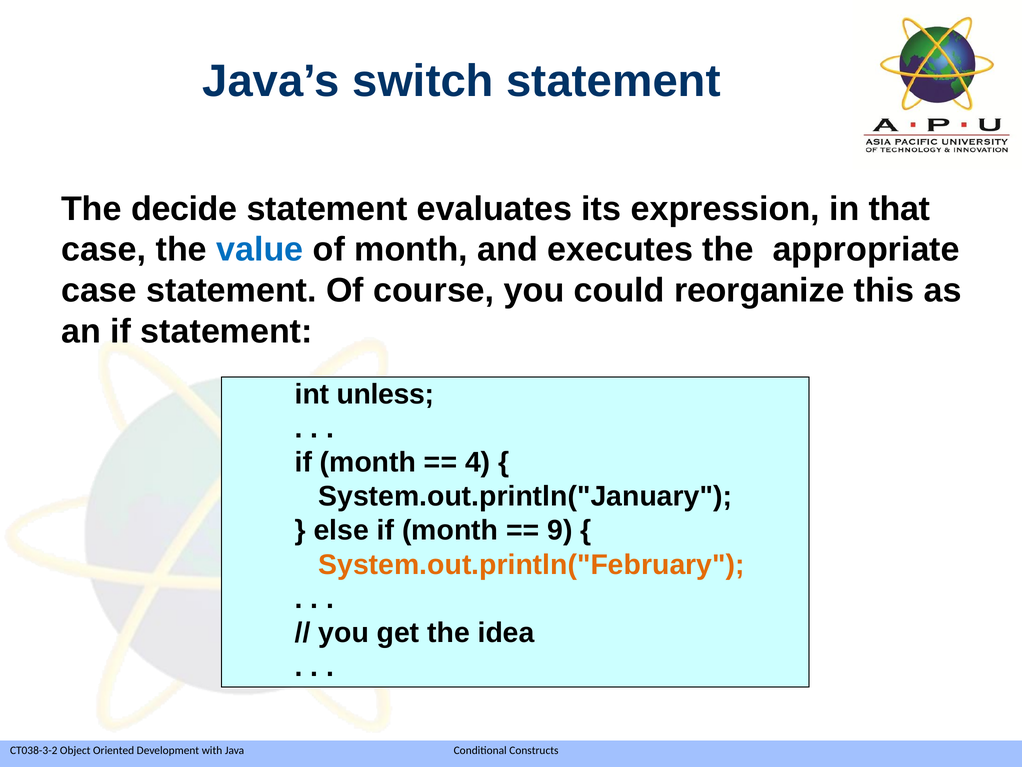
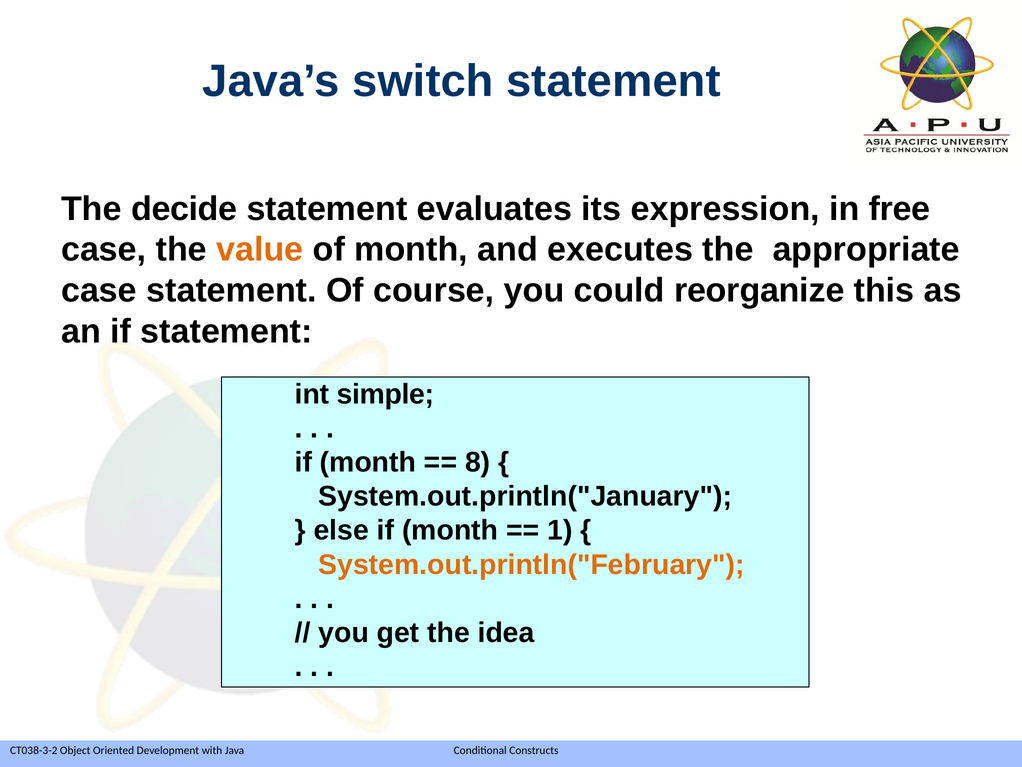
that: that -> free (900, 209)
value colour: blue -> orange (260, 250)
unless: unless -> simple (385, 394)
4: 4 -> 8 (478, 462)
9: 9 -> 1 (560, 530)
